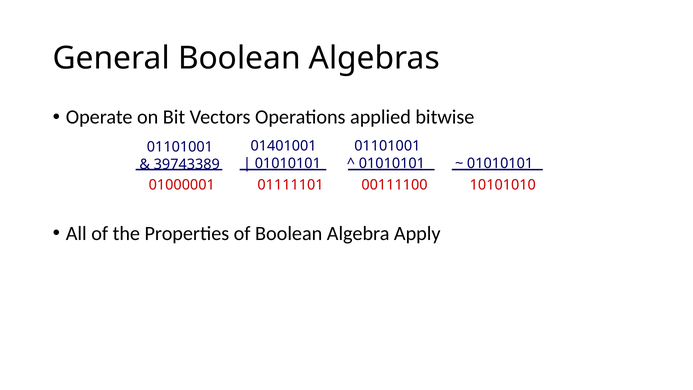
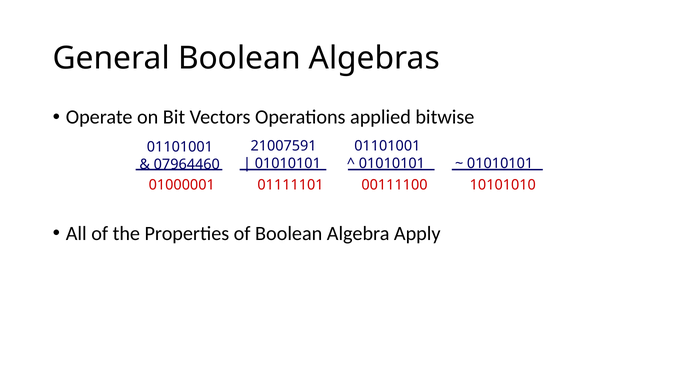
01401001: 01401001 -> 21007591 (284, 146)
39743389: 39743389 -> 07964460 (187, 164)
